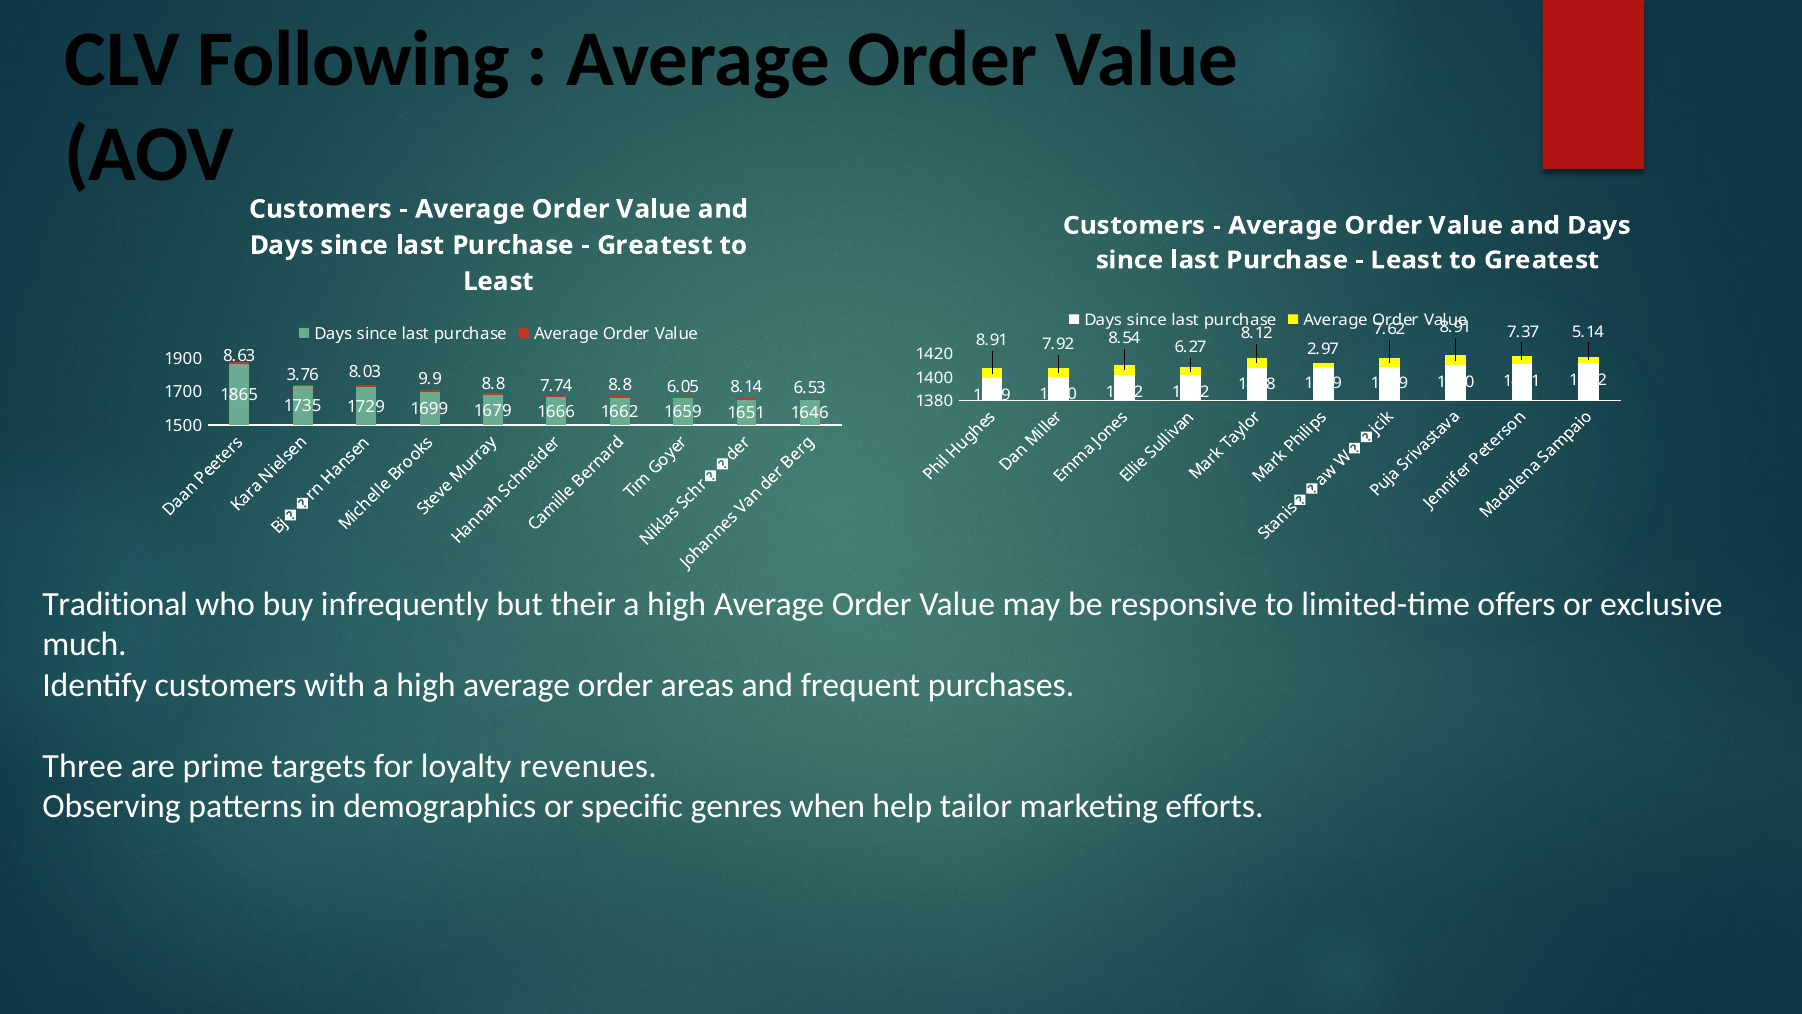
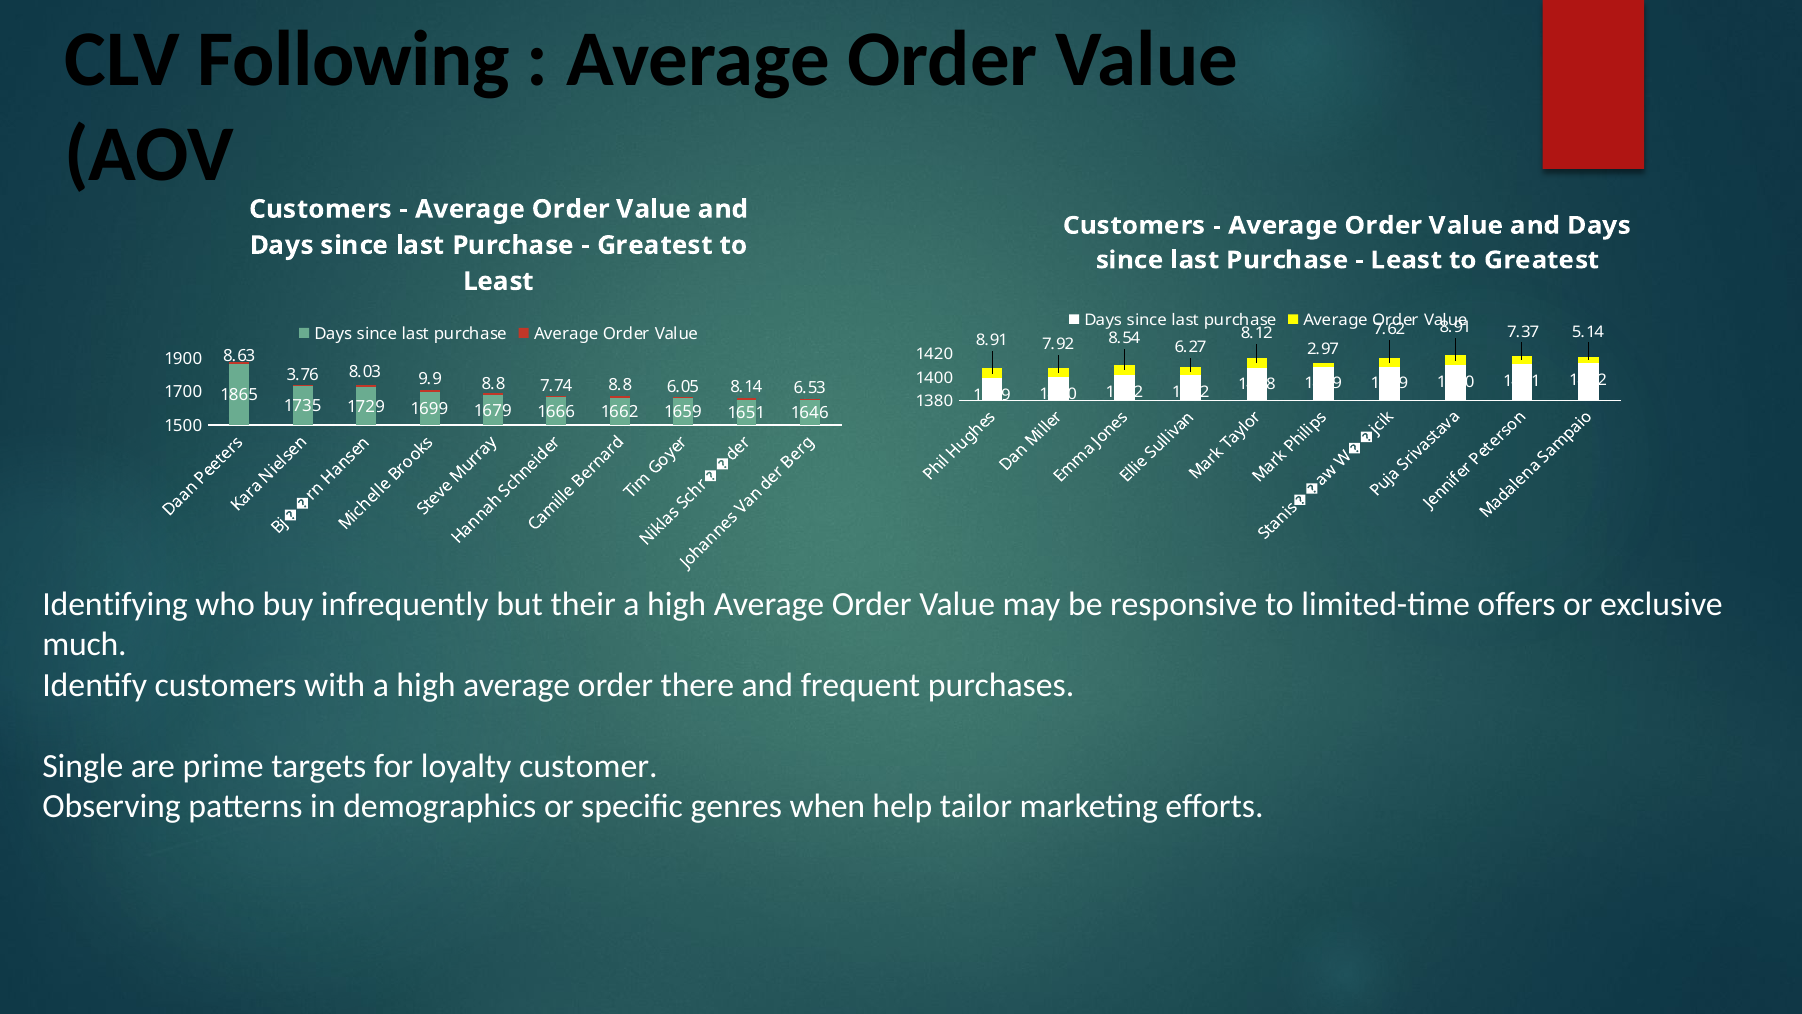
Traditional: Traditional -> Identifying (115, 604)
areas: areas -> there (697, 685)
Three: Three -> Single (83, 766)
revenues: revenues -> customer (588, 766)
